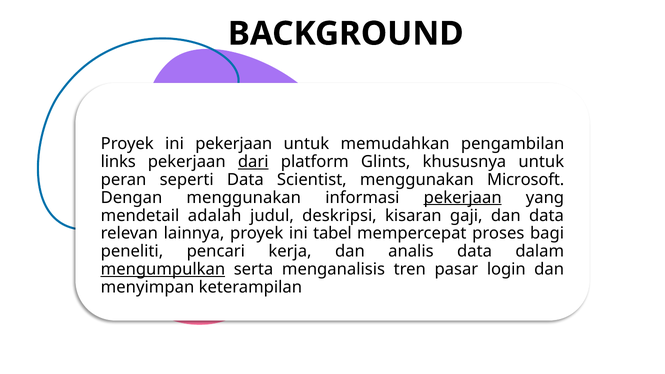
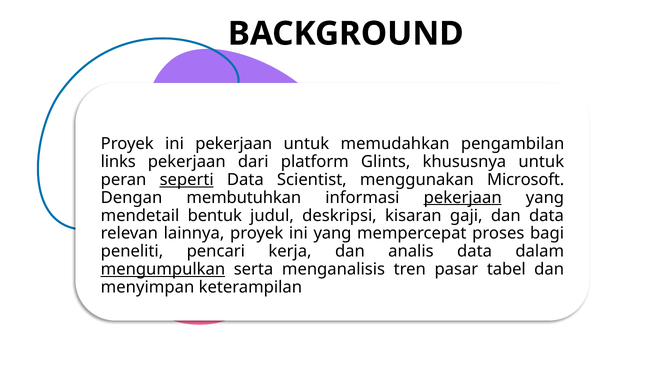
dari underline: present -> none (253, 162)
seperti underline: none -> present (187, 180)
Dengan menggunakan: menggunakan -> membutuhkan (244, 198)
adalah: adalah -> bentuk (215, 216)
ini tabel: tabel -> yang (332, 234)
login: login -> tabel (506, 269)
